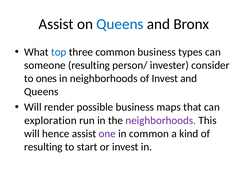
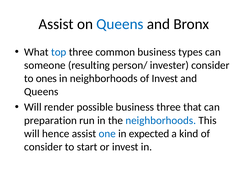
business maps: maps -> three (169, 107)
exploration: exploration -> preparation (51, 120)
neighborhoods colour: purple -> blue (161, 120)
one colour: purple -> blue (107, 134)
in common: common -> expected (149, 134)
resulting: resulting -> consider (43, 147)
